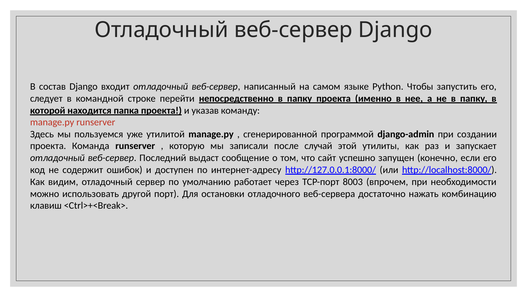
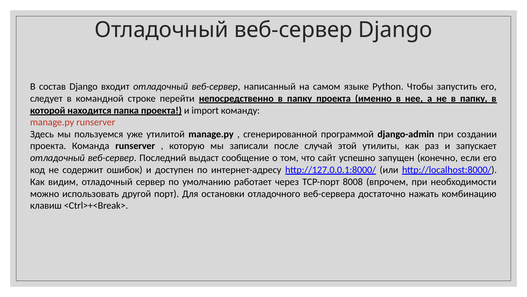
указав: указав -> import (205, 110)
8003: 8003 -> 8008 (353, 182)
